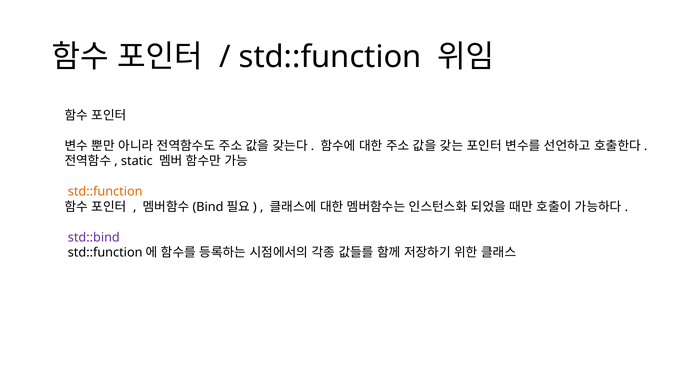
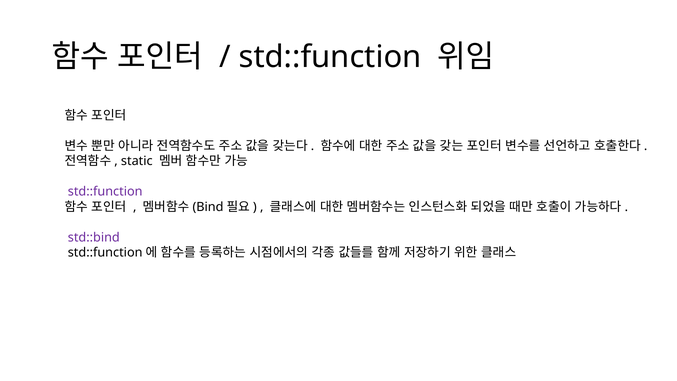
std::function colour: orange -> purple (105, 192)
